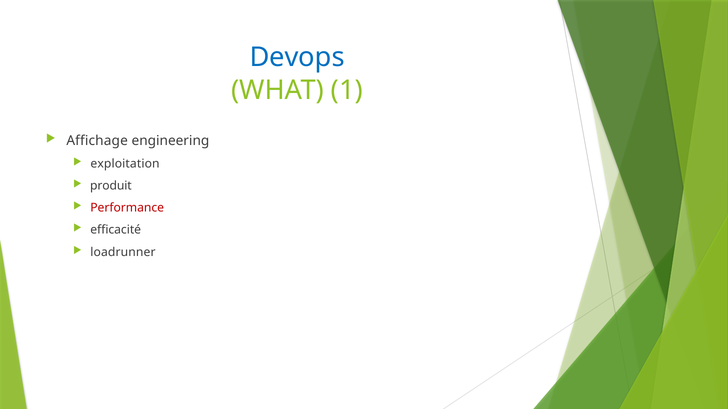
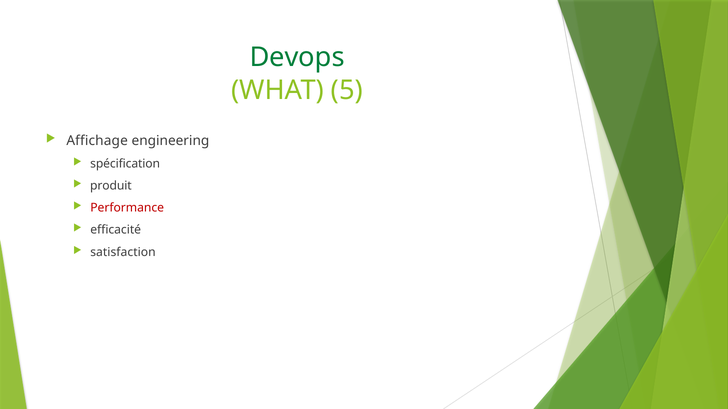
Devops colour: blue -> green (297, 57)
1: 1 -> 5 (347, 90)
exploitation: exploitation -> spécification (125, 164)
loadrunner: loadrunner -> satisfaction (123, 252)
